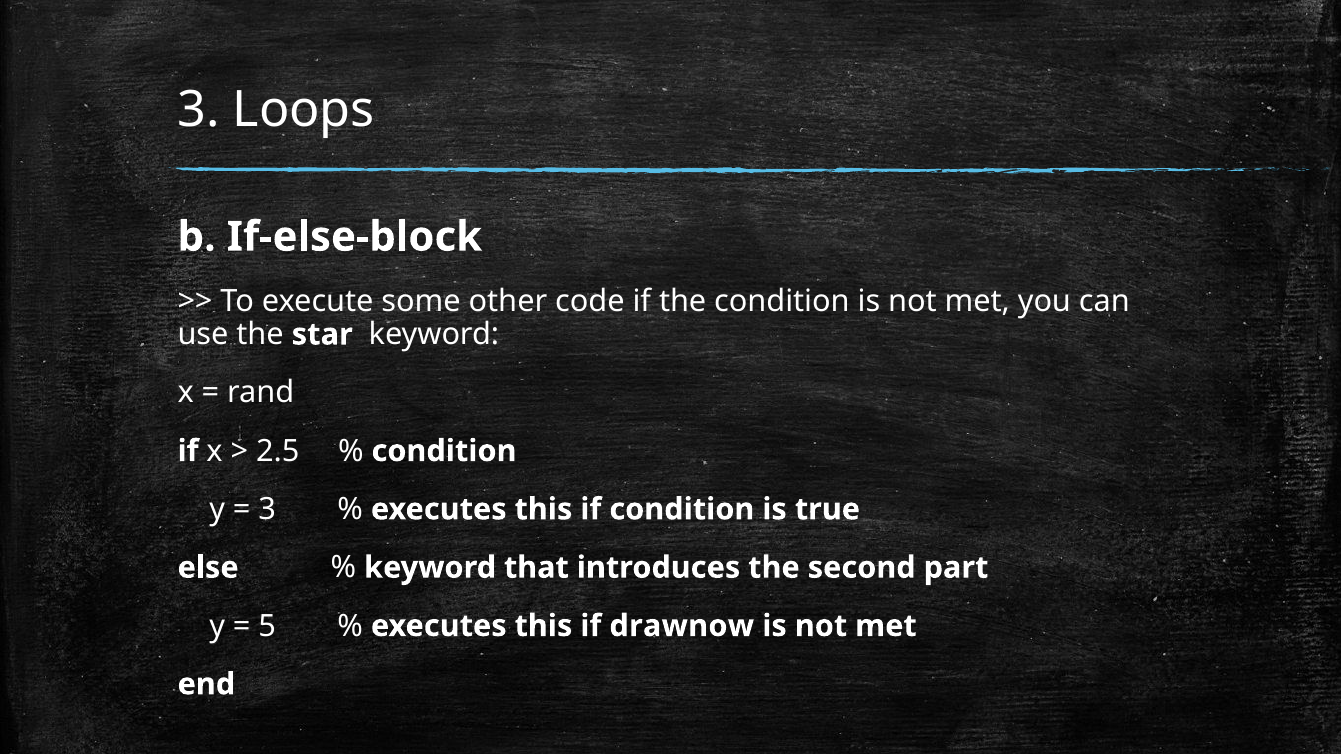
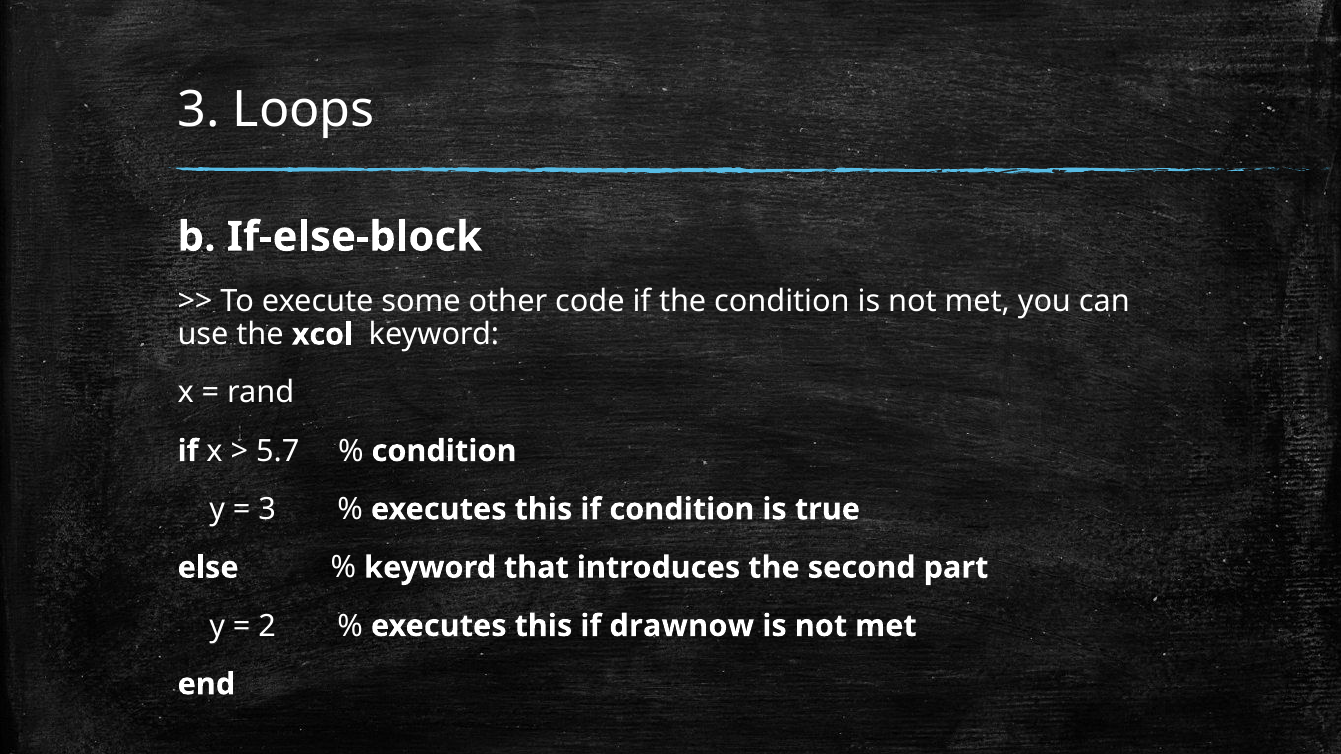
star: star -> xcol (322, 335)
2.5: 2.5 -> 5.7 (278, 451)
5: 5 -> 2 (267, 626)
